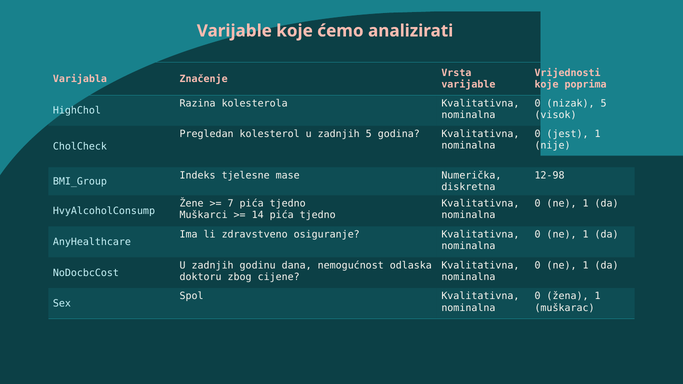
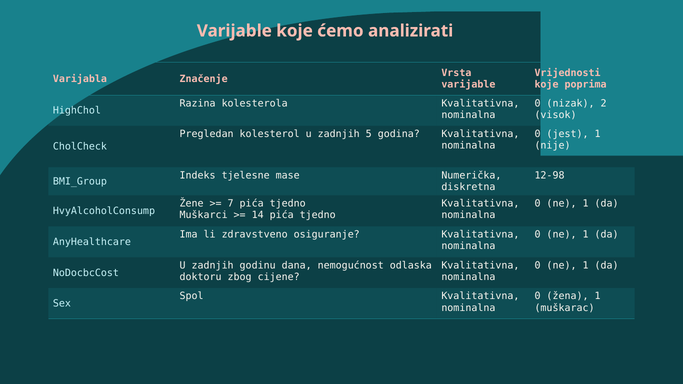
nizak 5: 5 -> 2 (604, 103)
